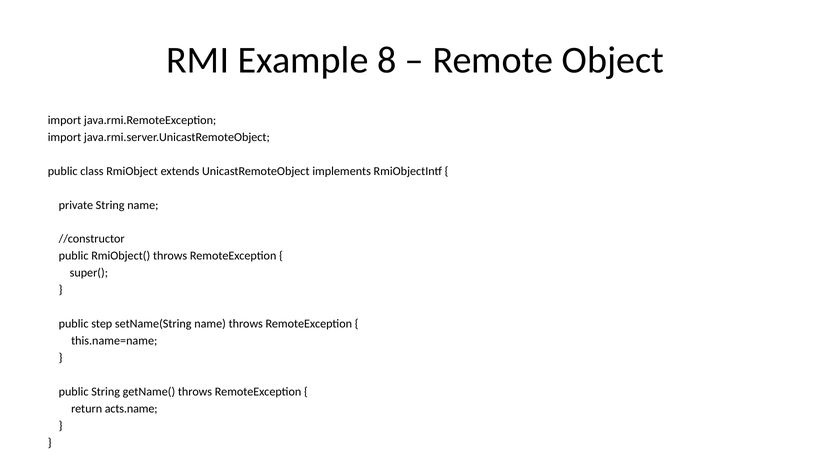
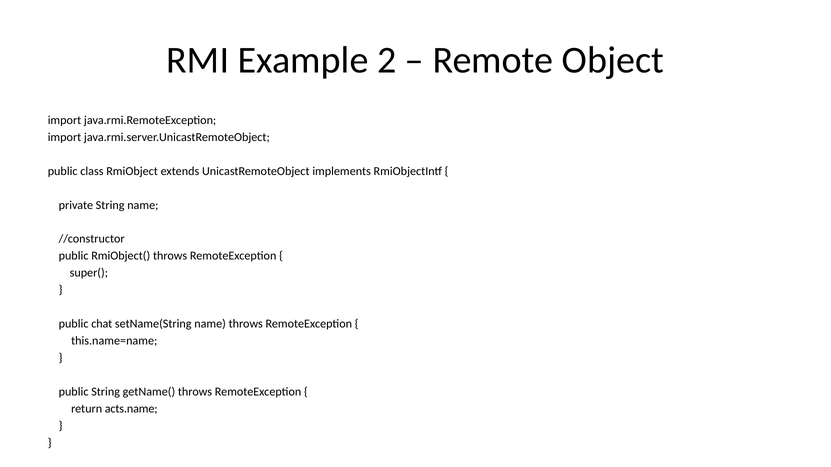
8: 8 -> 2 (387, 60)
step: step -> chat (102, 324)
